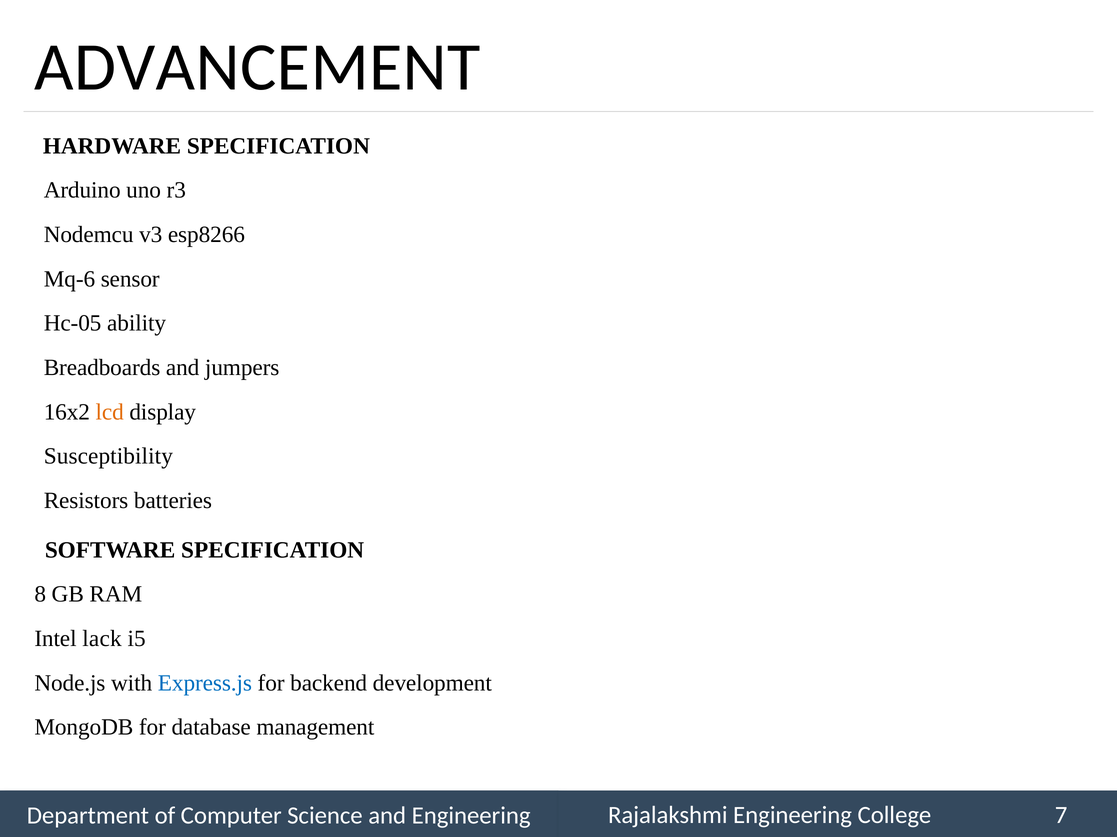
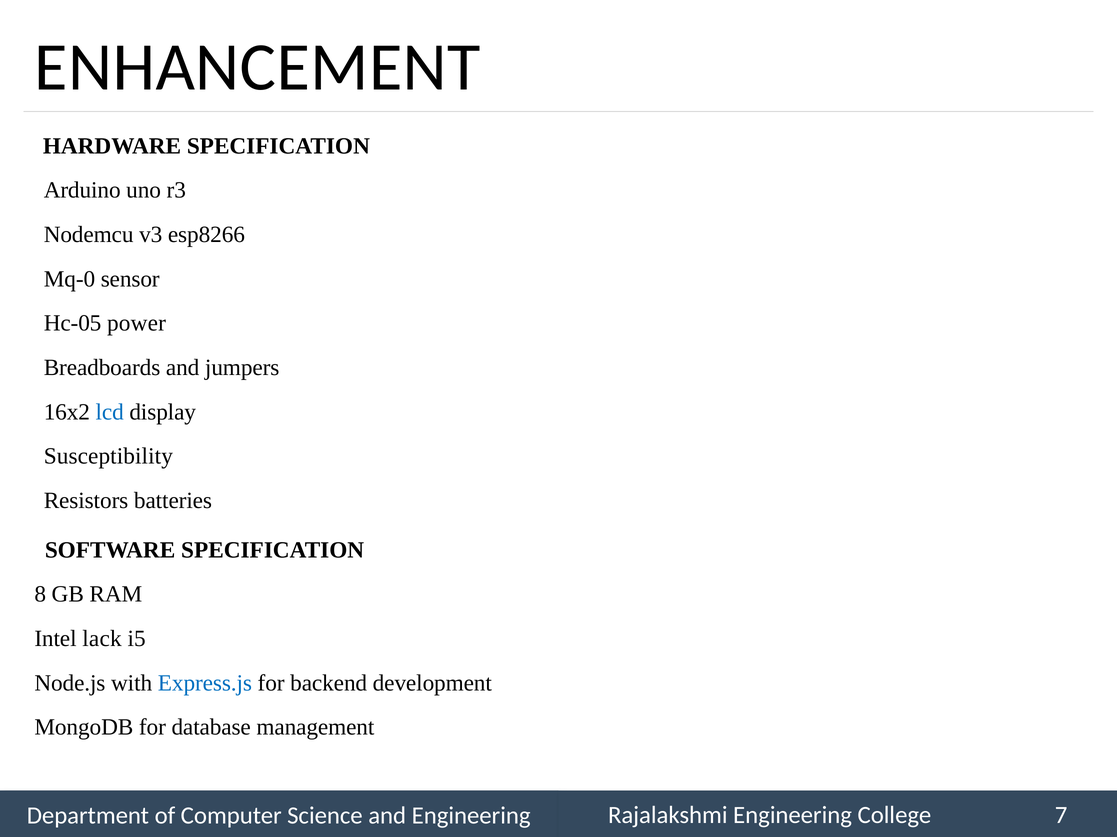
ADVANCEMENT: ADVANCEMENT -> ENHANCEMENT (258, 67)
Mq-6: Mq-6 -> Mq-0 (69, 279)
ability: ability -> power (136, 324)
lcd colour: orange -> blue (110, 412)
